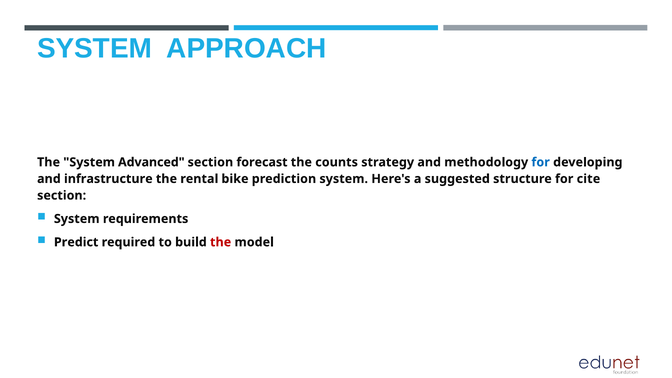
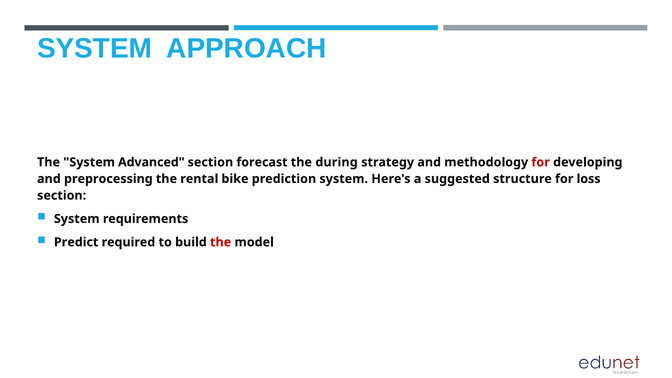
counts: counts -> during (337, 162)
for colour: blue -> red (541, 162)
infrastructure: infrastructure -> preprocessing (108, 179)
cite: cite -> loss (589, 179)
